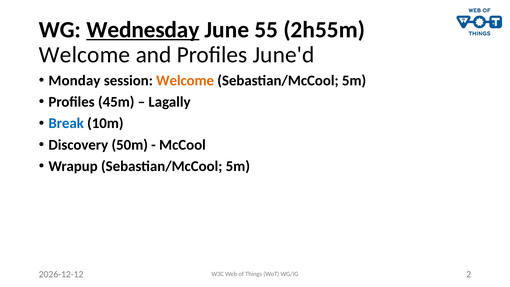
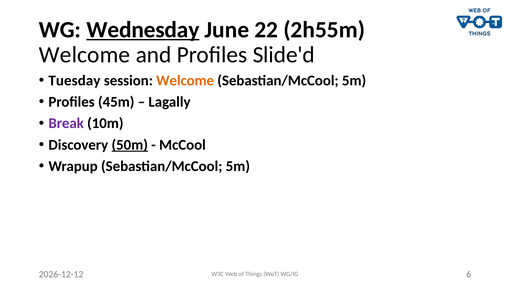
55: 55 -> 22 (266, 30)
June'd: June'd -> Slide'd (284, 55)
Monday: Monday -> Tuesday (74, 81)
Break colour: blue -> purple (66, 123)
50m underline: none -> present (130, 145)
2: 2 -> 6 (469, 274)
